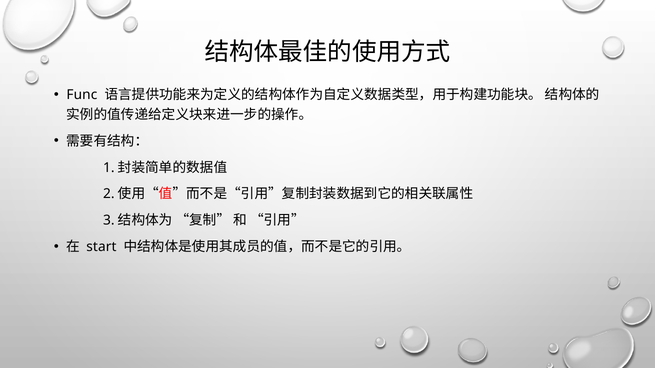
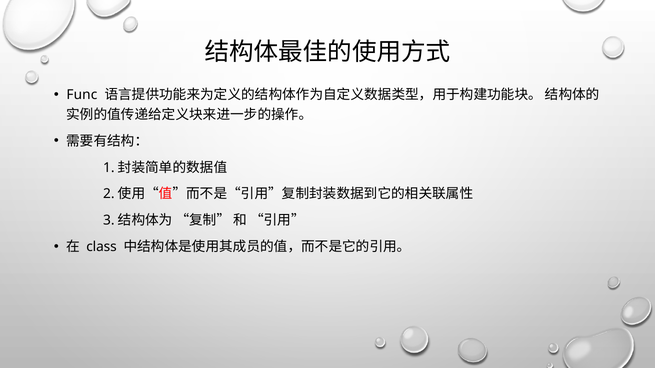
start: start -> class (101, 247)
